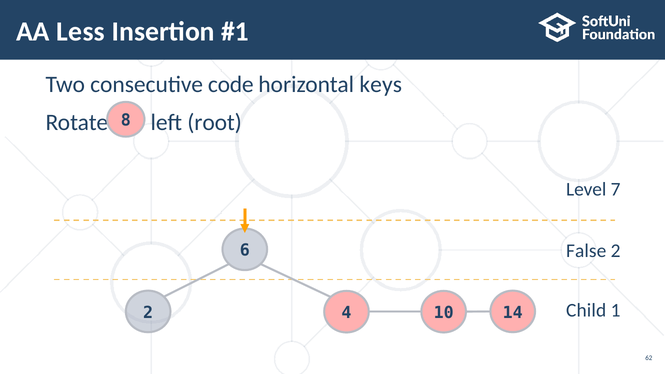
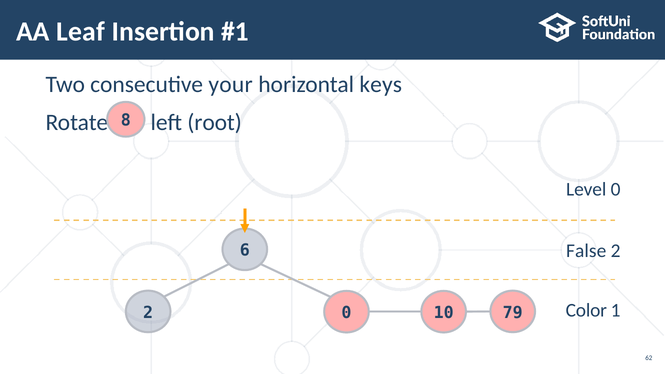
Less: Less -> Leaf (81, 31)
code: code -> your (231, 84)
Level 7: 7 -> 0 (616, 189)
Child: Child -> Color (586, 311)
2 4: 4 -> 0 (346, 313)
14: 14 -> 79 (513, 313)
